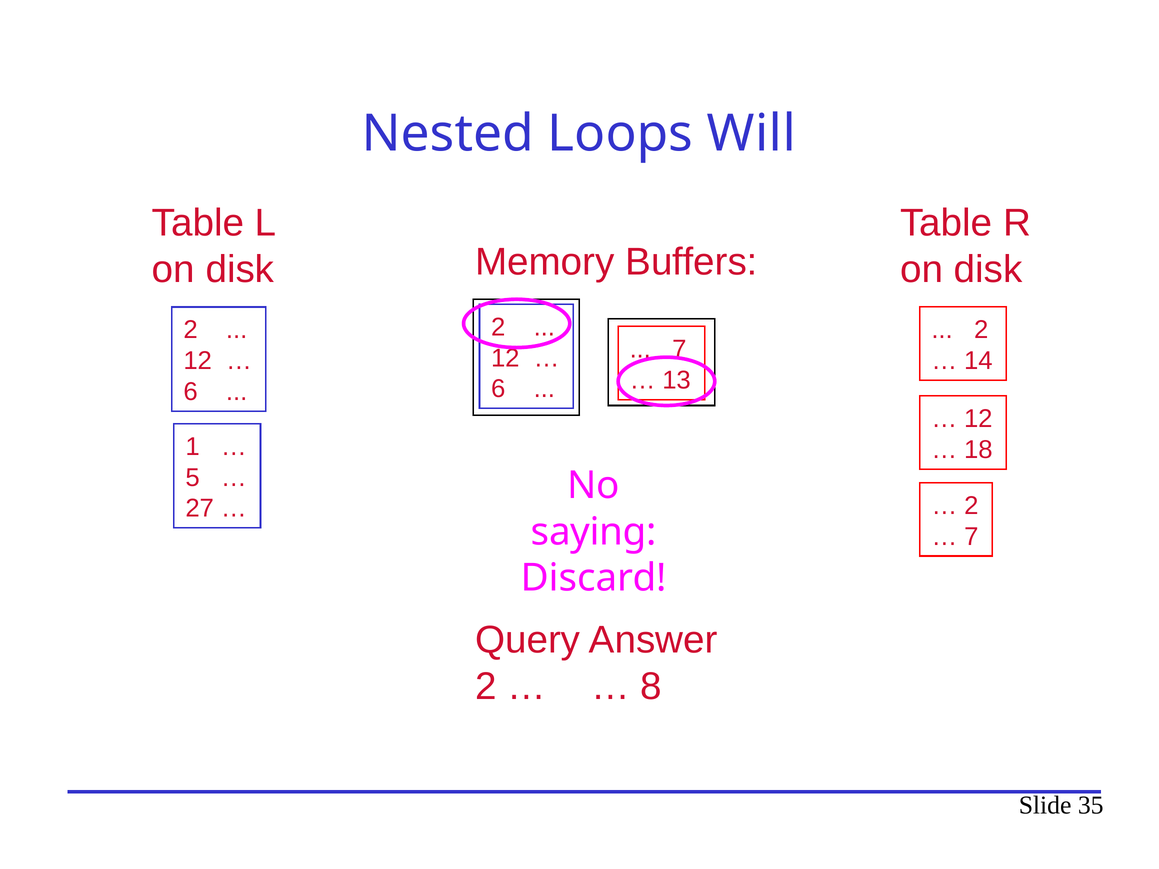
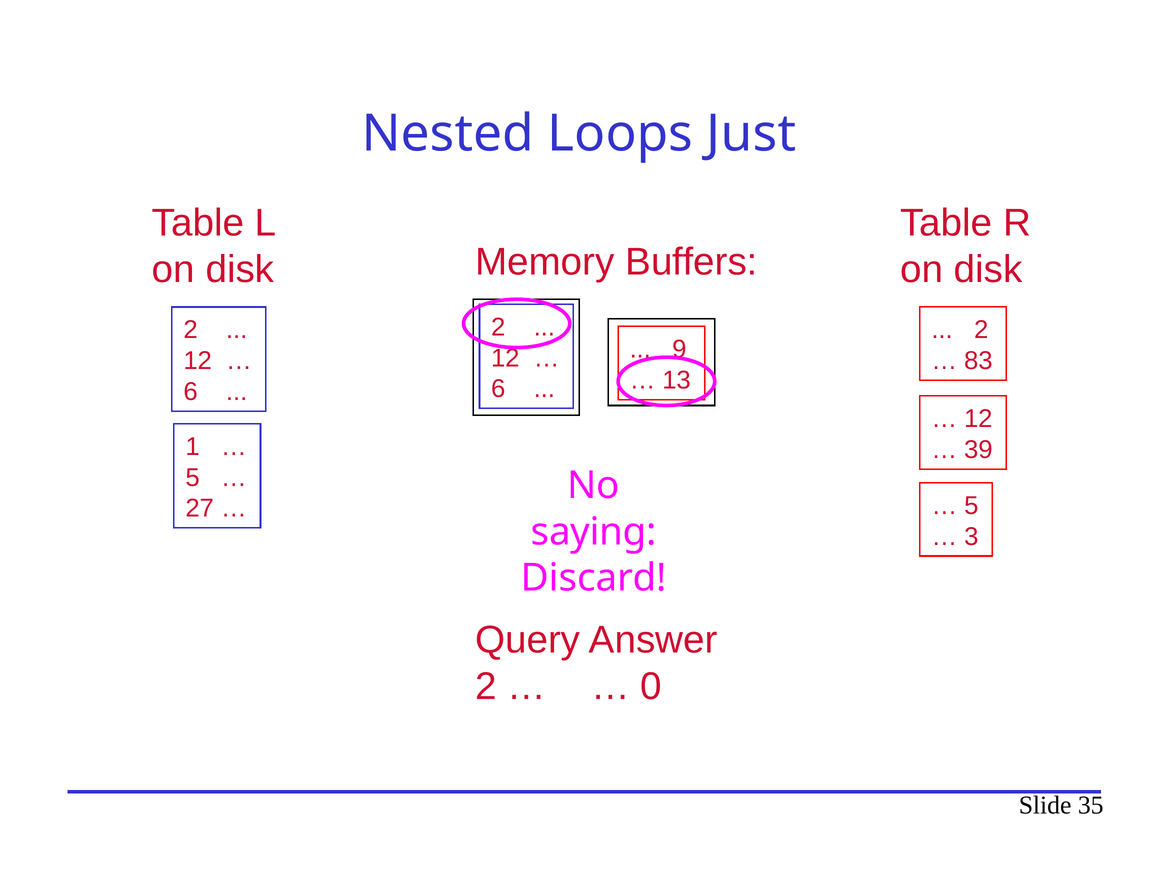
Will: Will -> Just (751, 134)
7: 7 -> 9 (679, 349)
14: 14 -> 83 (978, 361)
18: 18 -> 39 (978, 450)
2: 2 -> 5 (971, 506)
7: 7 -> 3 (971, 537)
8: 8 -> 0 (651, 686)
